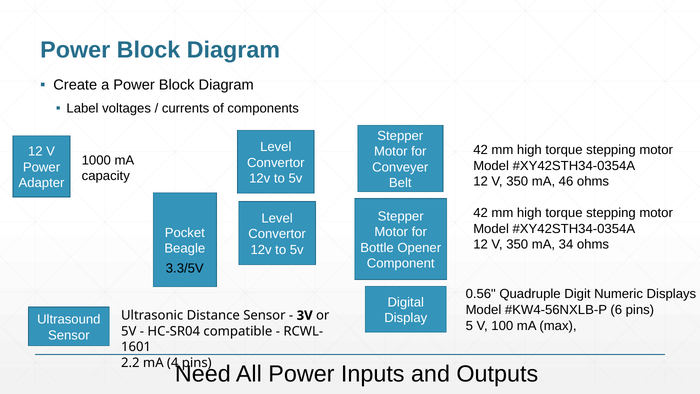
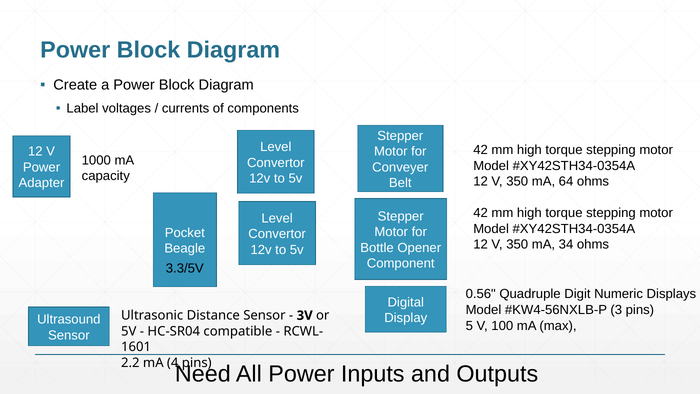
46: 46 -> 64 (566, 181)
6: 6 -> 3 (616, 310)
